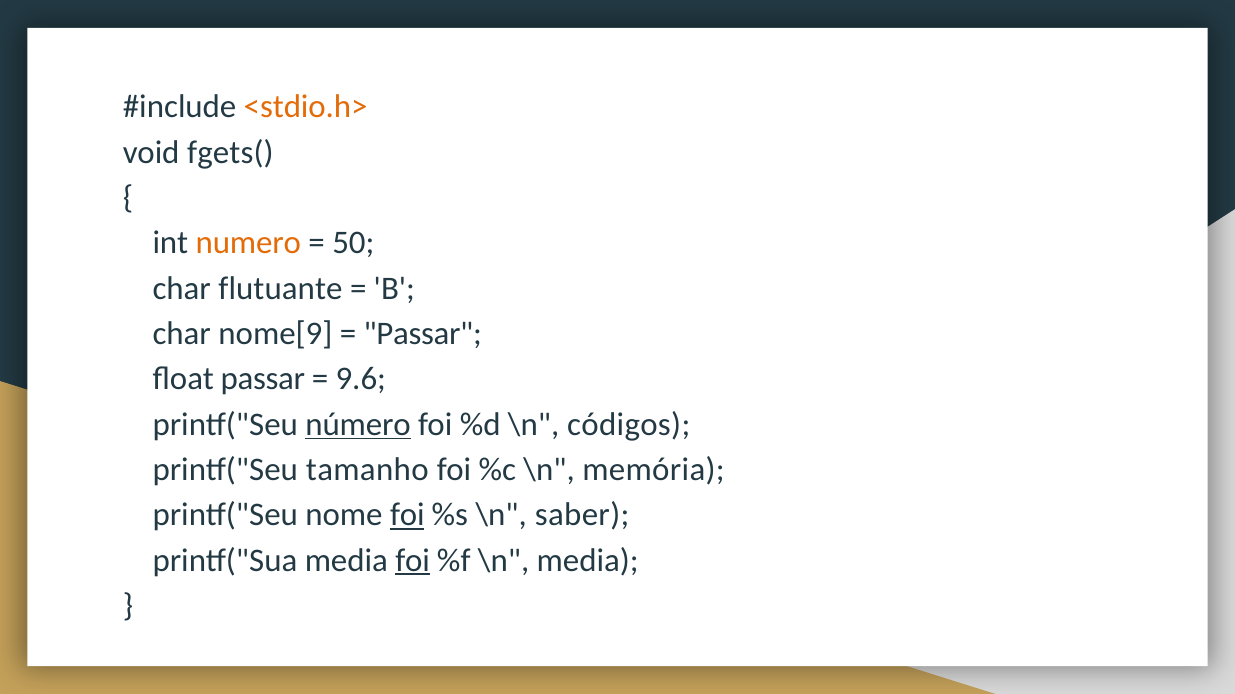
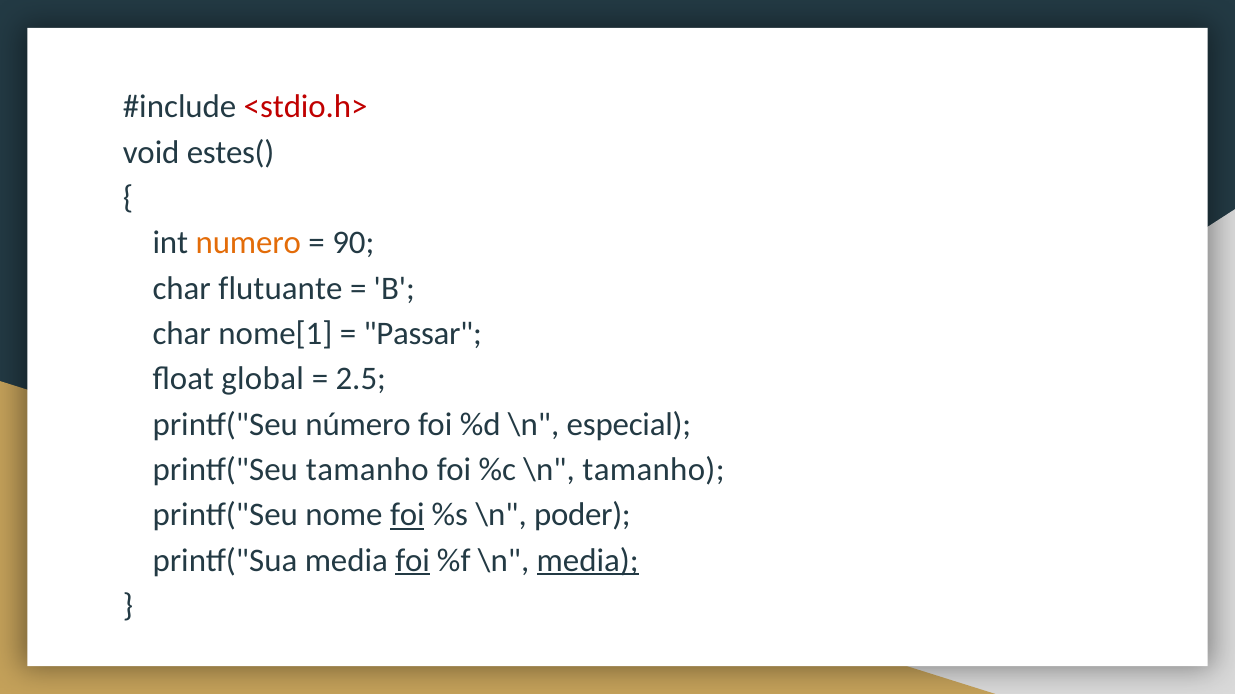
<stdio.h> colour: orange -> red (306, 107)
fgets(: fgets( -> estes( (231, 153)
50: 50 -> 90 (353, 243)
nome[9: nome[9 -> nome[1 (275, 334)
float passar: passar -> global (263, 379)
9.6: 9.6 -> 2.5 (361, 379)
número underline: present -> none (358, 425)
códigos: códigos -> especial (629, 425)
\n memória: memória -> tamanho (654, 470)
saber: saber -> poder (582, 516)
media underline: none -> present (588, 561)
